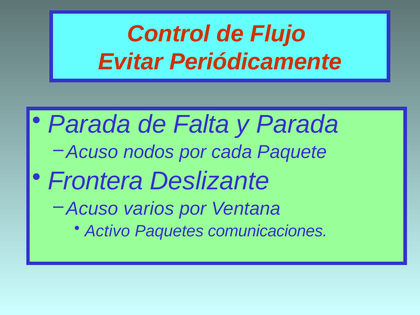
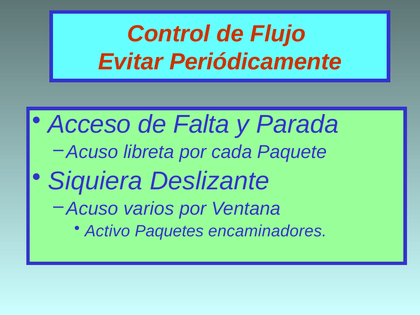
Parada: Parada -> Acceso (89, 124)
nodos: nodos -> libreta (149, 152)
Frontera: Frontera -> Siquiera (95, 181)
comunicaciones: comunicaciones -> encaminadores (267, 231)
